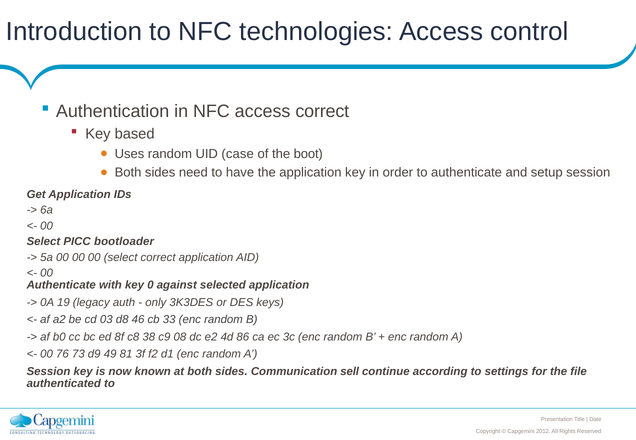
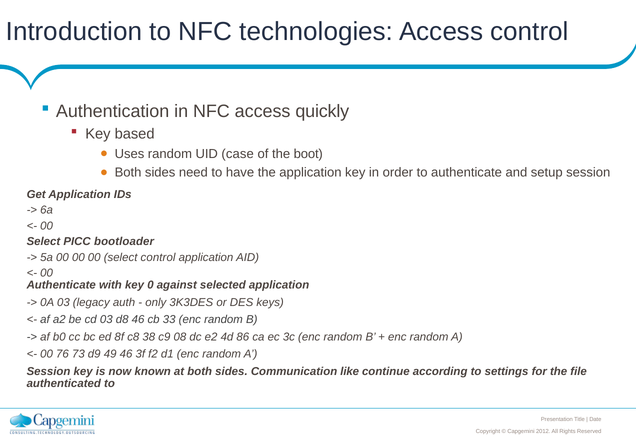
access correct: correct -> quickly (322, 111)
select correct: correct -> control (158, 257)
0A 19: 19 -> 03 (63, 303)
49 81: 81 -> 46 (126, 354)
sell: sell -> like (350, 372)
